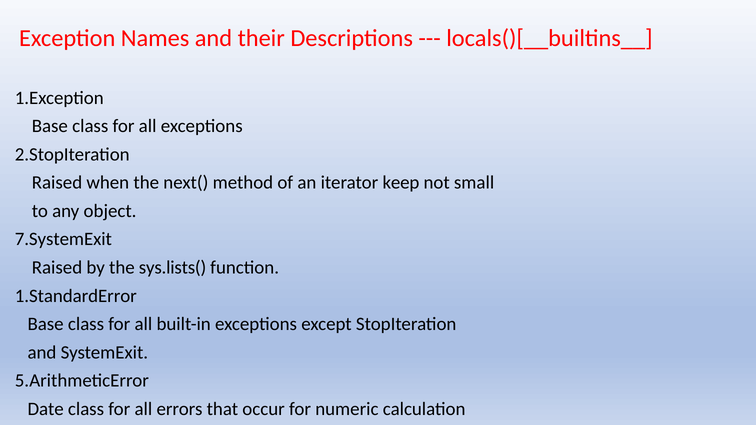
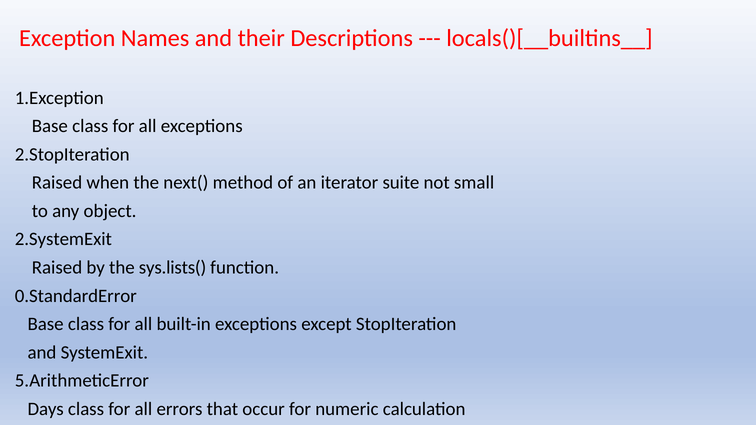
keep: keep -> suite (401, 183)
7.SystemExit: 7.SystemExit -> 2.SystemExit (63, 239)
1.StandardError: 1.StandardError -> 0.StandardError (76, 296)
Date: Date -> Days (46, 409)
